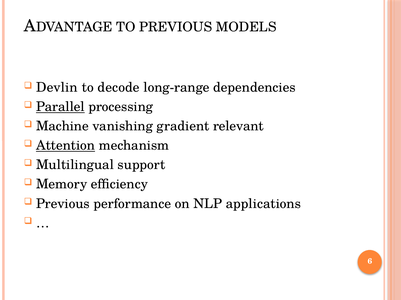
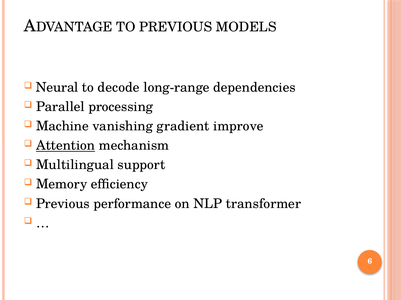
Devlin: Devlin -> Neural (57, 88)
Parallel underline: present -> none (60, 107)
relevant: relevant -> improve (238, 127)
applications: applications -> transformer (263, 204)
